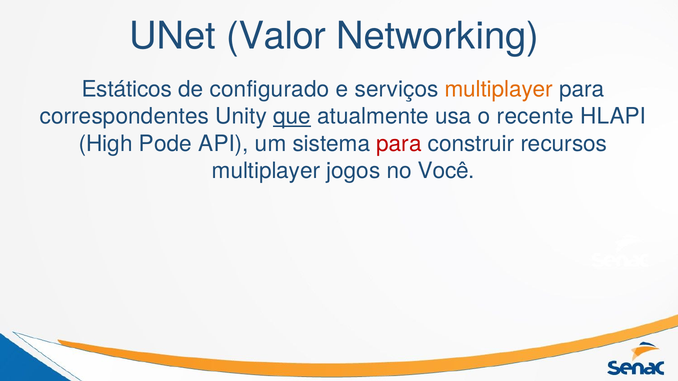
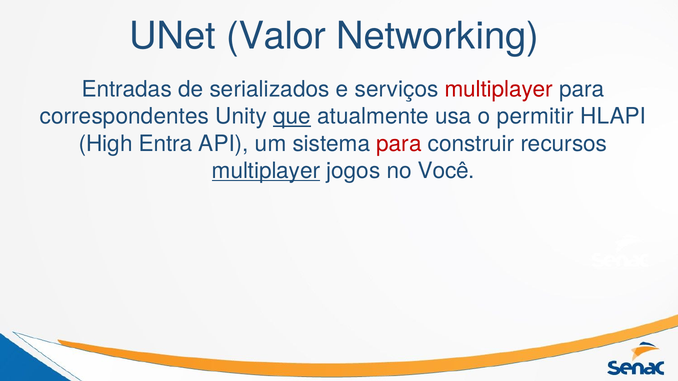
Estáticos: Estáticos -> Entradas (127, 89)
configurado: configurado -> serializados (270, 89)
multiplayer colour: orange -> red (499, 89)
recente: recente -> permitir (535, 117)
Pode: Pode -> Entra (166, 144)
multiplayer underline: none -> present (266, 171)
